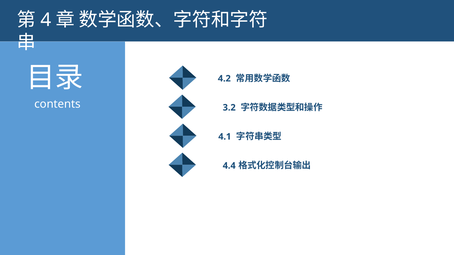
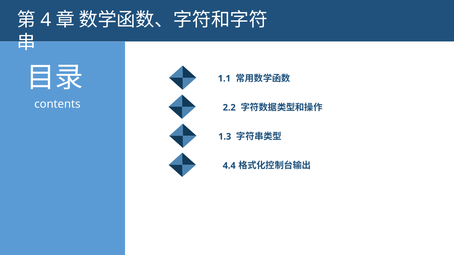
4.2: 4.2 -> 1.1 (224, 79)
3.2: 3.2 -> 2.2 (229, 108)
4.1: 4.1 -> 1.3 (225, 137)
